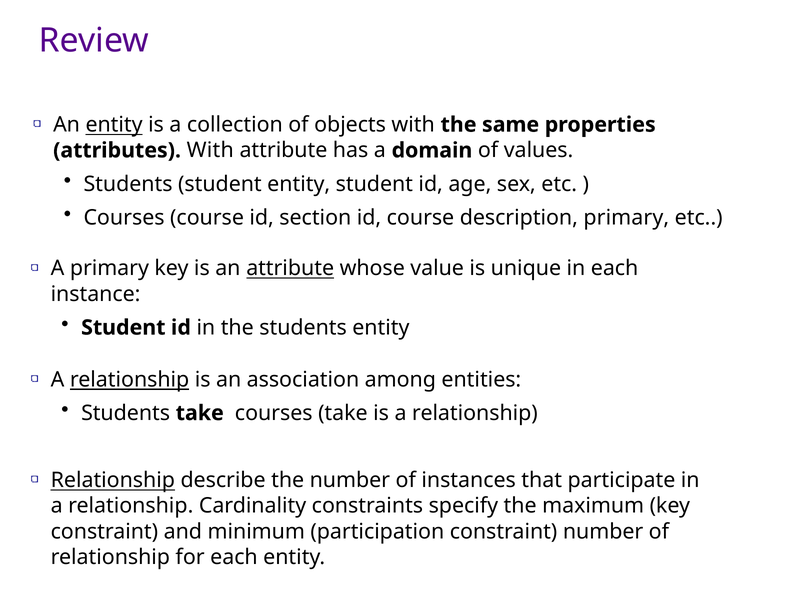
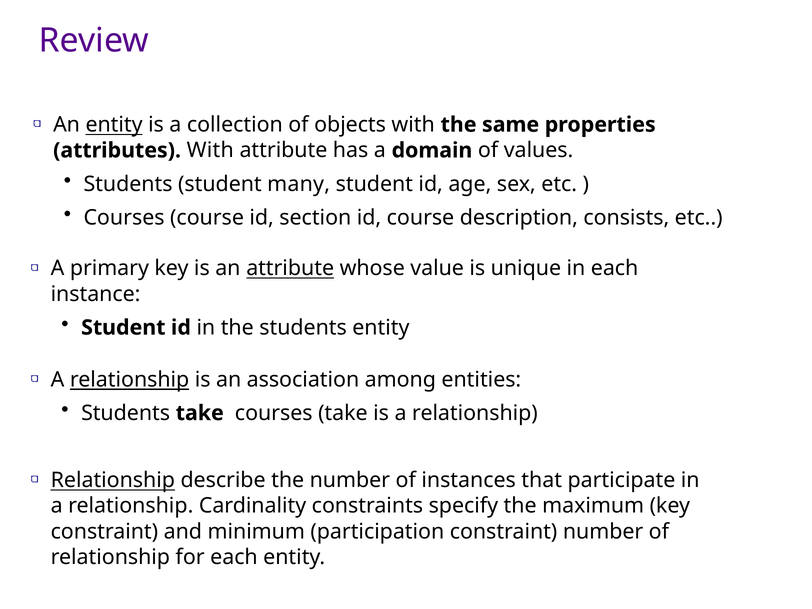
student entity: entity -> many (299, 184)
description primary: primary -> consists (626, 218)
